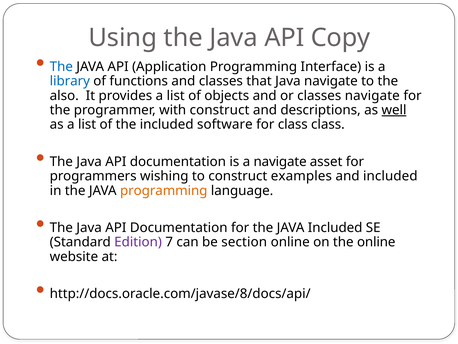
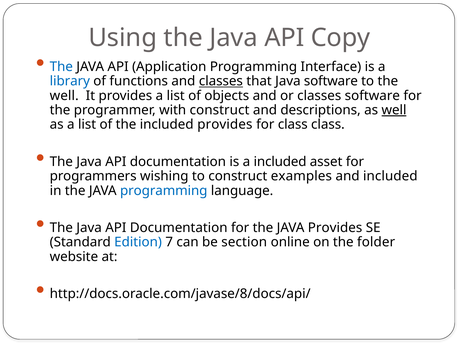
classes underline: none -> present (221, 81)
Java navigate: navigate -> software (331, 81)
also: also -> well (64, 96)
classes navigate: navigate -> software (372, 96)
included software: software -> provides (225, 124)
a navigate: navigate -> included (280, 161)
programming colour: orange -> blue (164, 190)
JAVA Included: Included -> Provides (335, 227)
Edition colour: purple -> blue (138, 242)
the online: online -> folder (376, 242)
